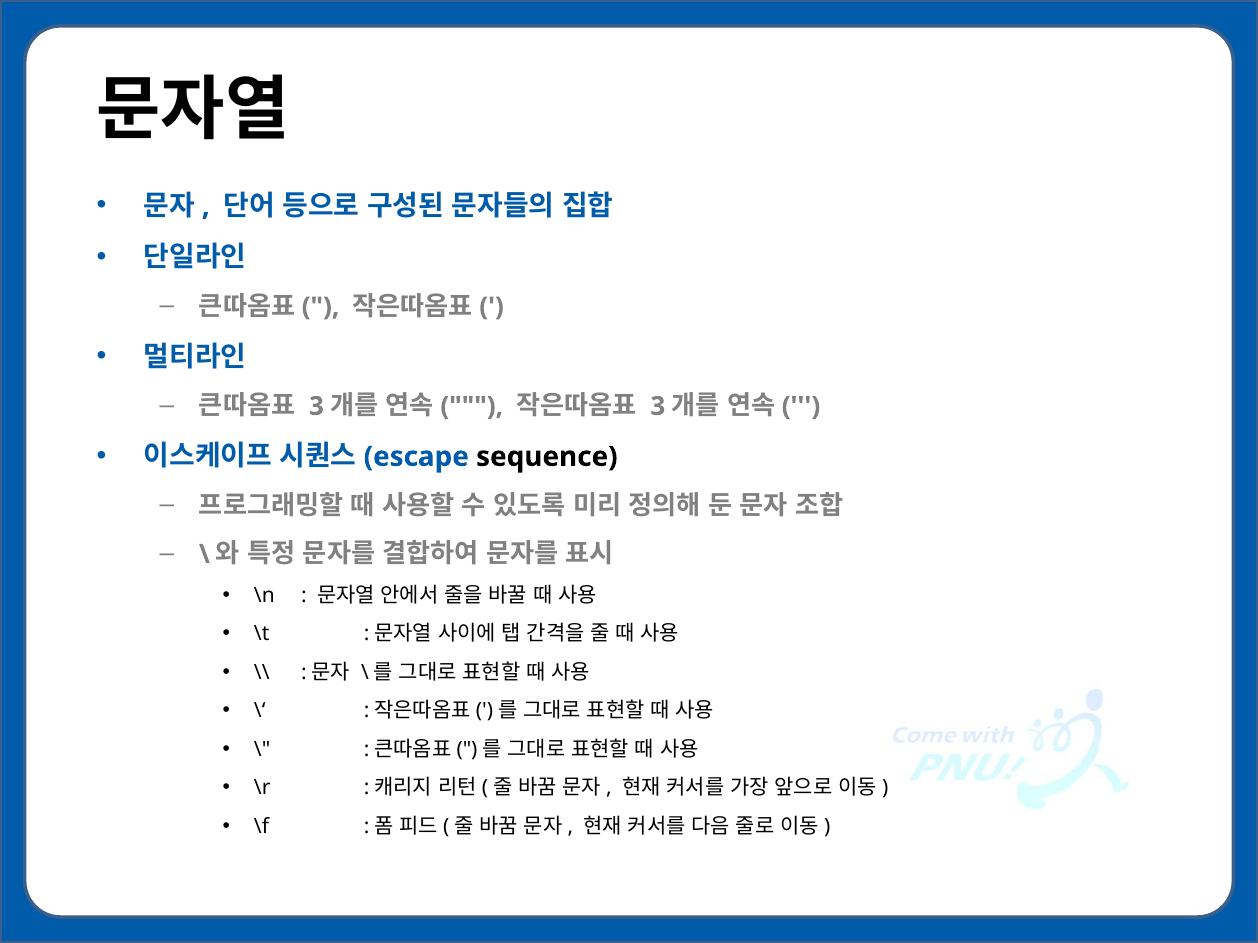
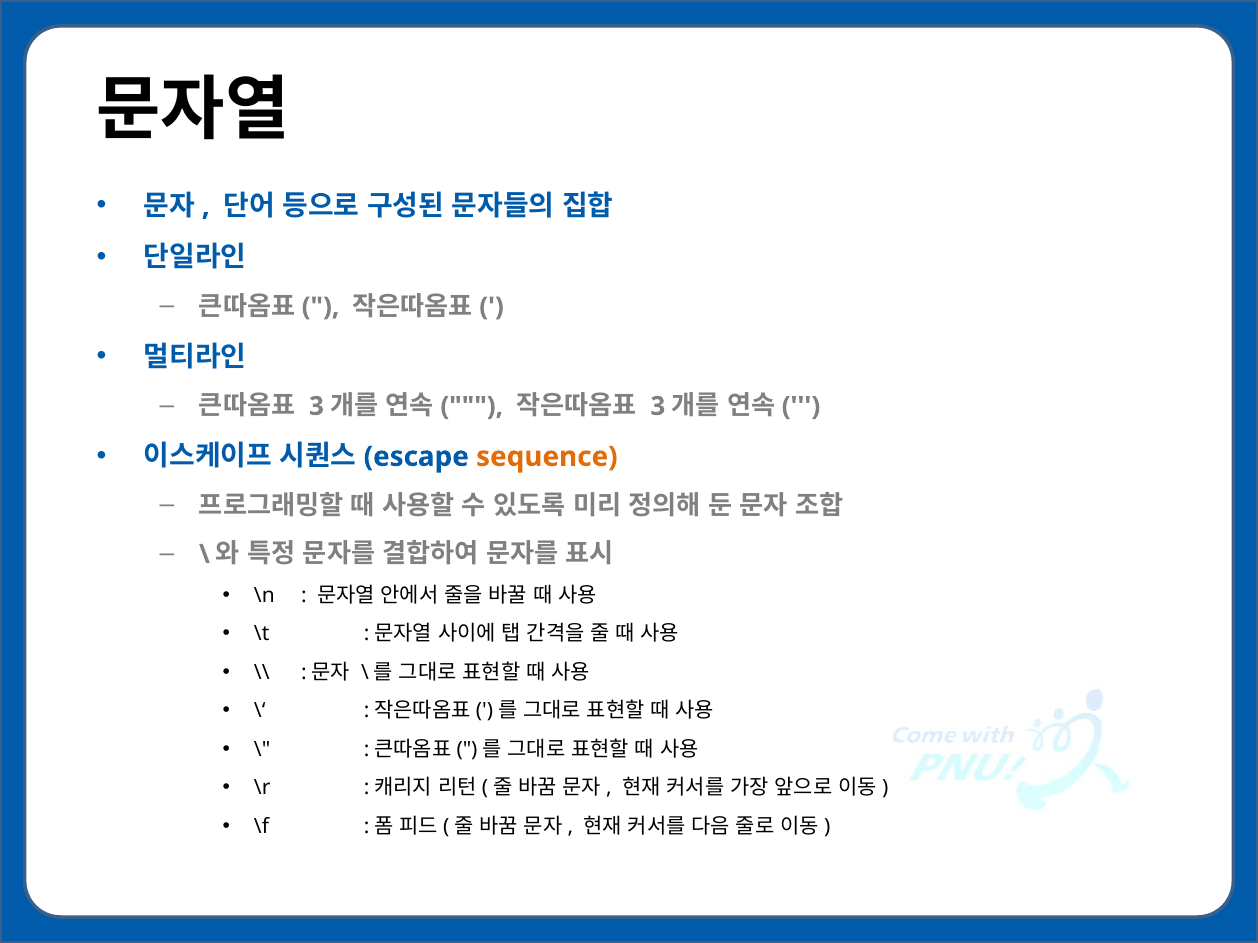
sequence colour: black -> orange (547, 457)
